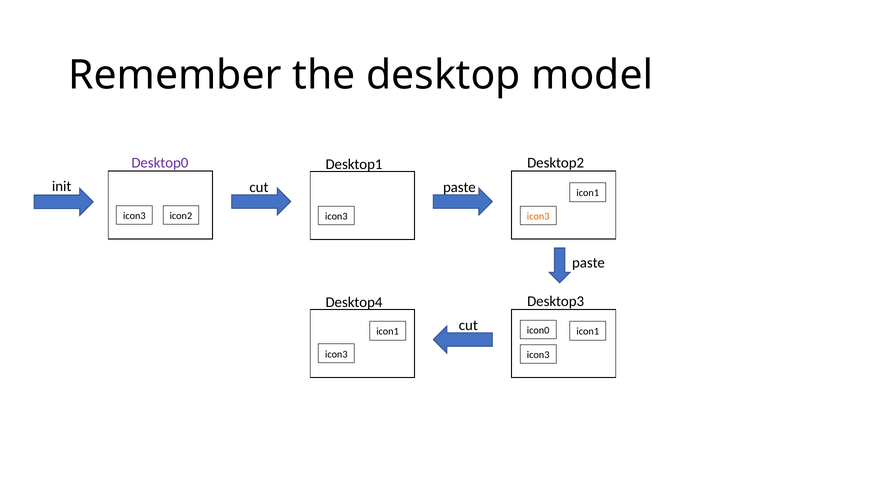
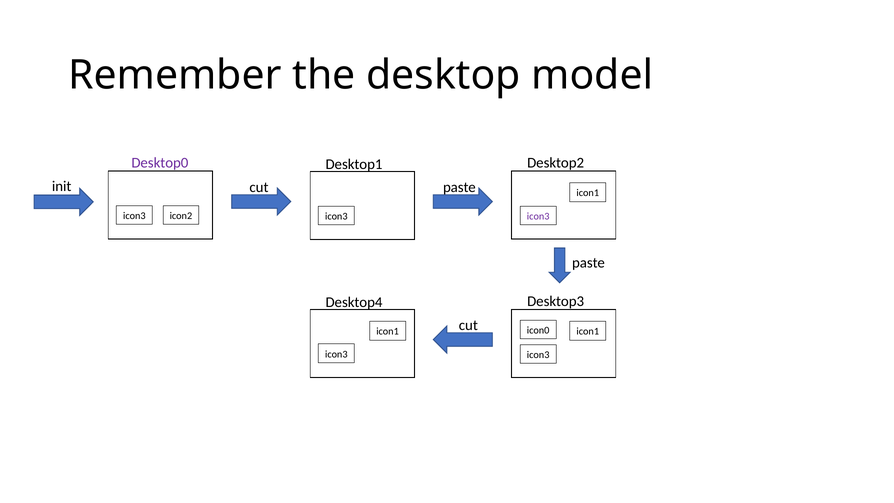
icon3 colour: orange -> purple (538, 216)
